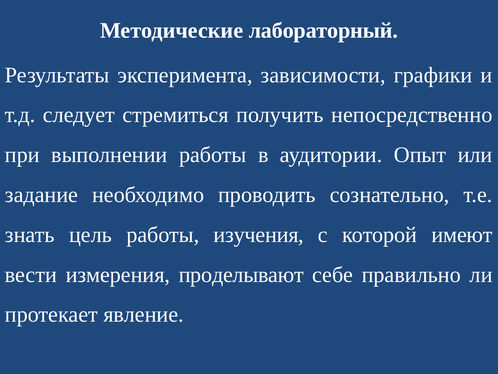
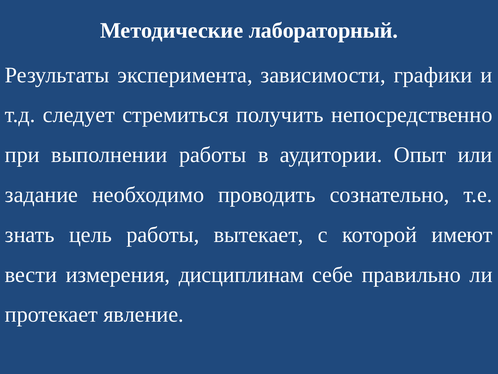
изучения: изучения -> вытекает (259, 234)
проделывают: проделывают -> дисциплинам (241, 274)
